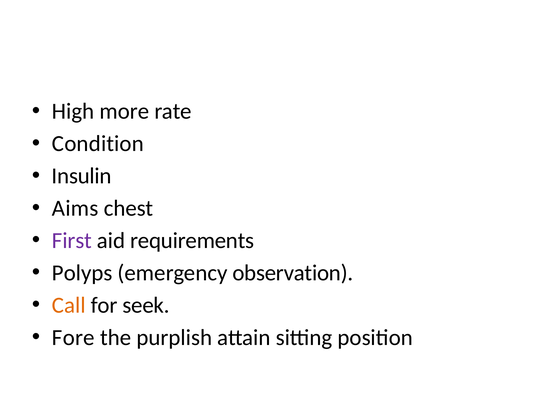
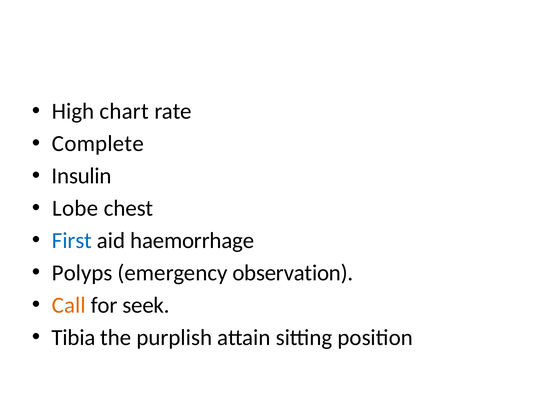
more: more -> chart (124, 111)
Condition: Condition -> Complete (98, 144)
Aims: Aims -> Lobe (75, 208)
First colour: purple -> blue (72, 241)
requirements: requirements -> haemorrhage (192, 241)
Fore: Fore -> Tibia (74, 337)
